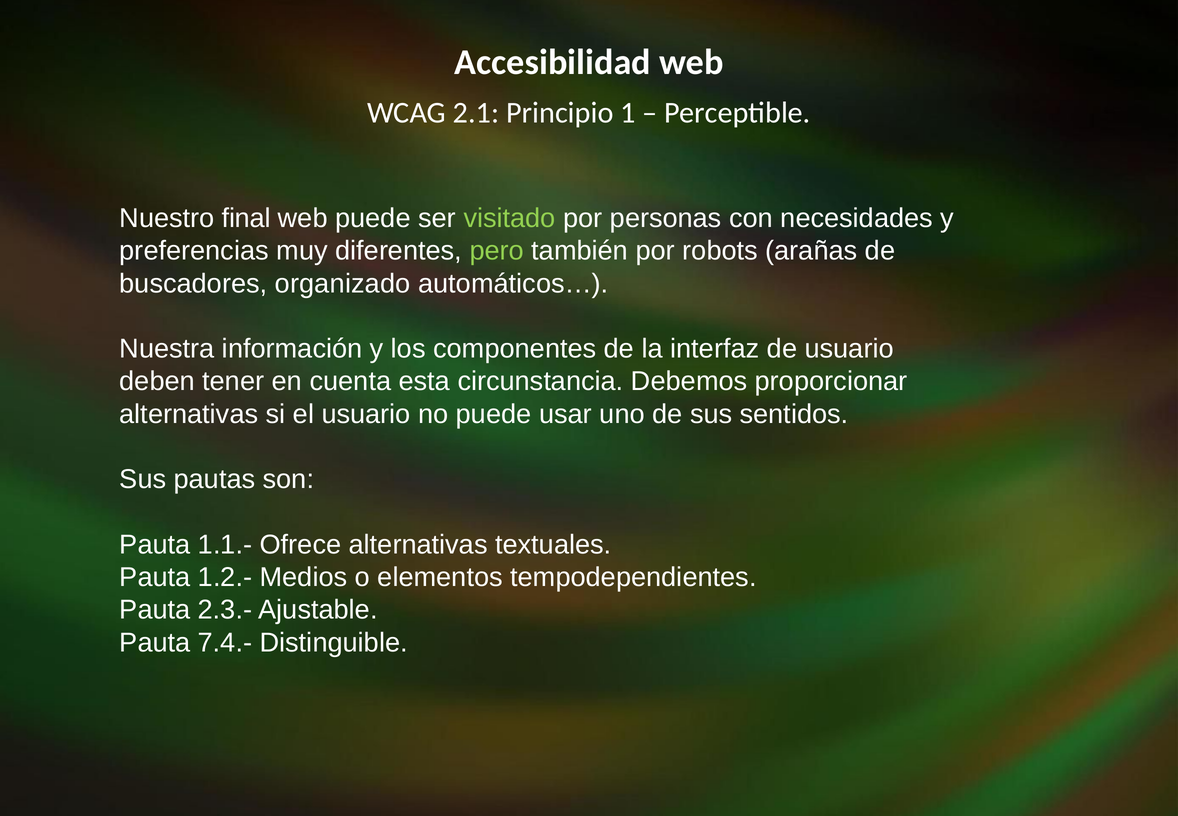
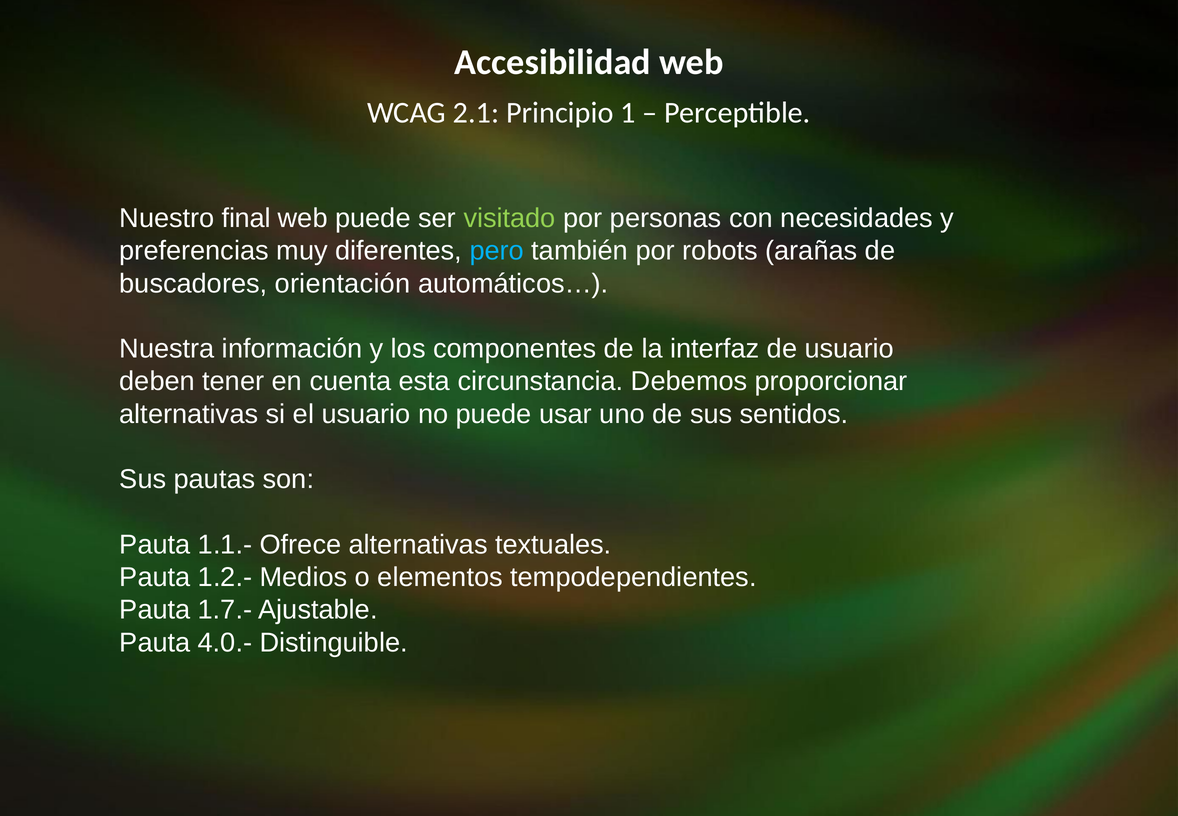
pero colour: light green -> light blue (497, 251)
organizado: organizado -> orientación (343, 283)
2.3.-: 2.3.- -> 1.7.- (225, 610)
7.4.-: 7.4.- -> 4.0.- (225, 642)
